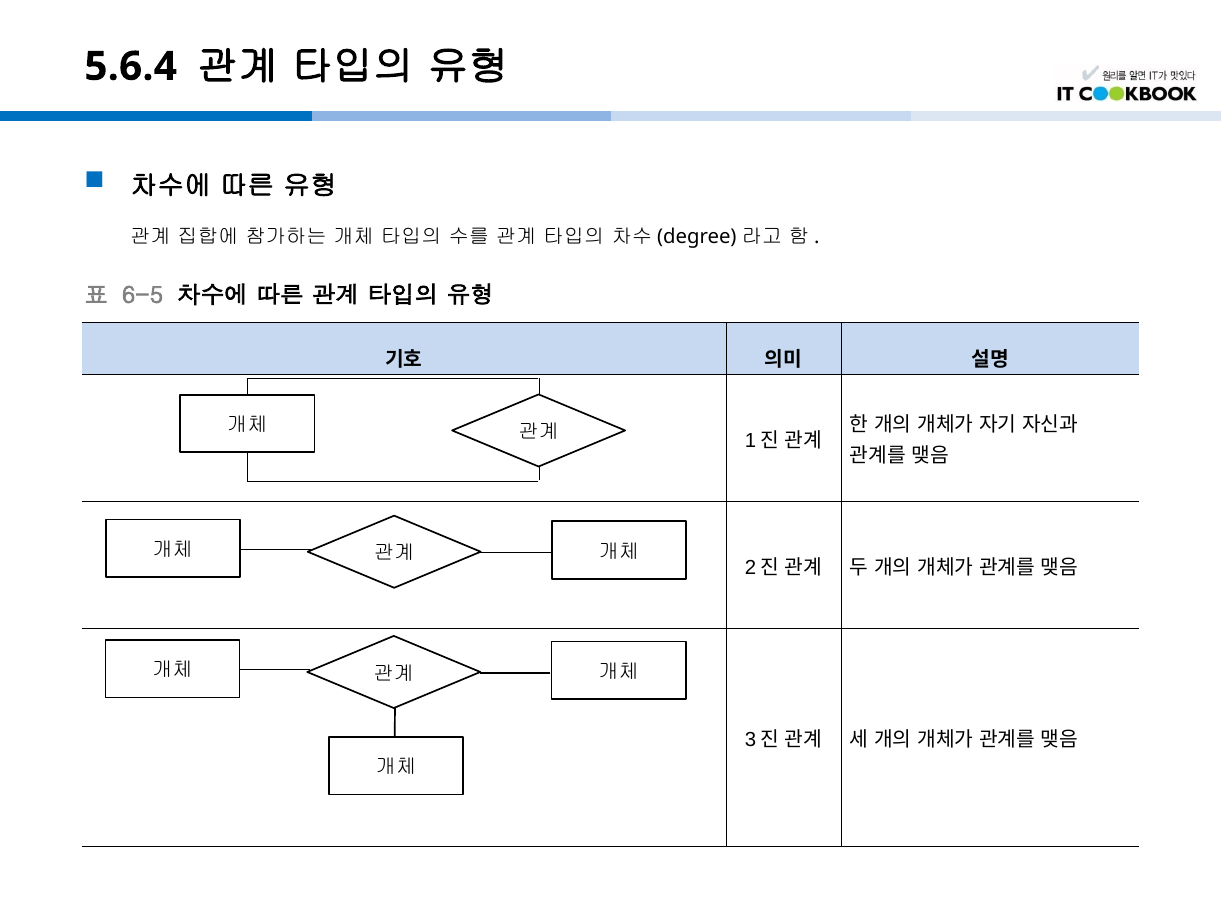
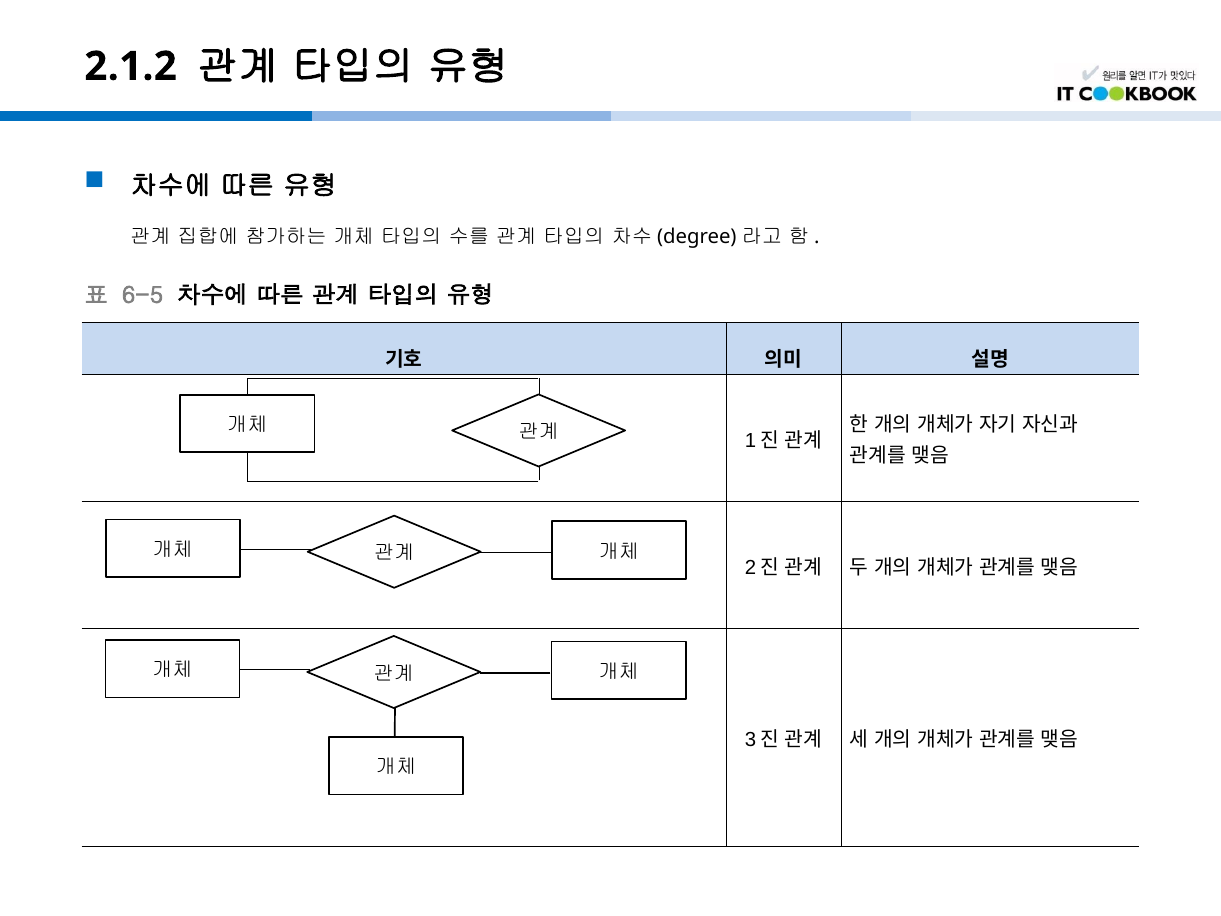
5.6.4: 5.6.4 -> 2.1.2 (131, 66)
